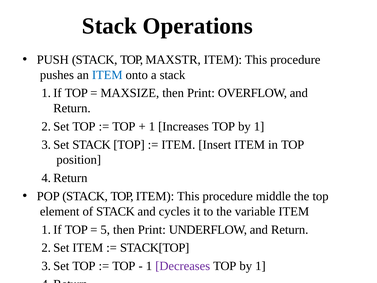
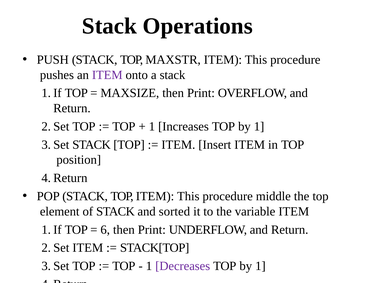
ITEM colour: blue -> purple (107, 75)
cycles: cycles -> sorted (174, 211)
5: 5 -> 6 (105, 229)
